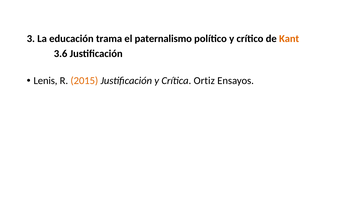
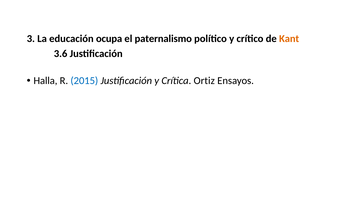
trama: trama -> ocupa (109, 39)
Lenis: Lenis -> Halla (45, 81)
2015 colour: orange -> blue (84, 81)
